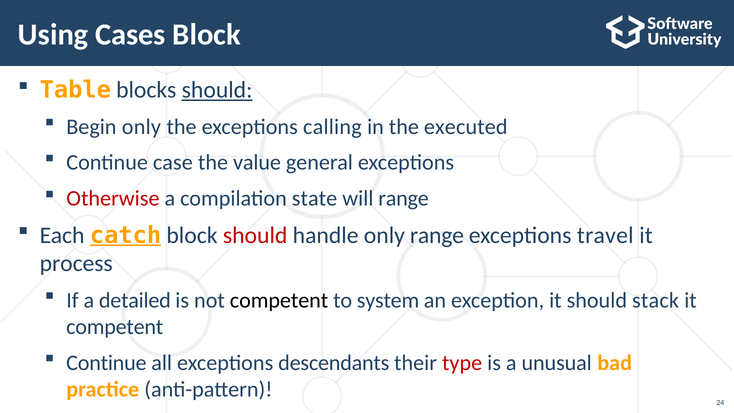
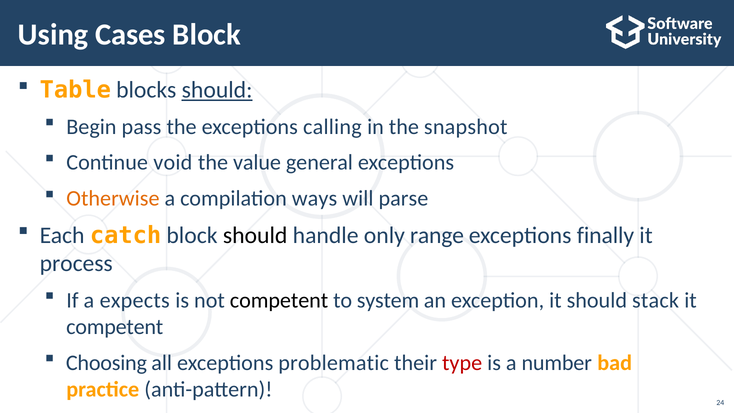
Begin only: only -> pass (141, 127)
executed: executed -> snapshot (466, 127)
case: case -> void (173, 162)
Otherwise colour: red -> orange (113, 198)
state: state -> ways (314, 198)
will range: range -> parse (403, 198)
catch underline: present -> none (126, 235)
should colour: red -> black (255, 235)
travel: travel -> finally (605, 235)
detailed: detailed -> expects (135, 300)
Continue: Continue -> Choosing (106, 363)
descendants: descendants -> problematic (334, 363)
unusual: unusual -> number (557, 363)
